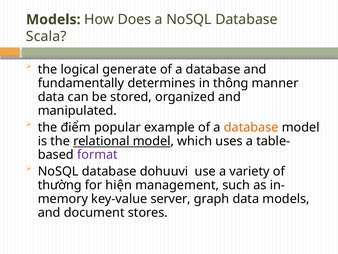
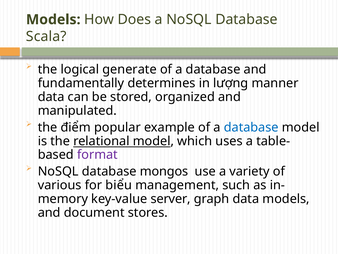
thông: thông -> lượng (231, 83)
database colour: orange -> blue (251, 127)
dohuuvi: dohuuvi -> mongos (164, 171)
thường: thường -> various (60, 185)
hiện: hiện -> biểu (119, 185)
